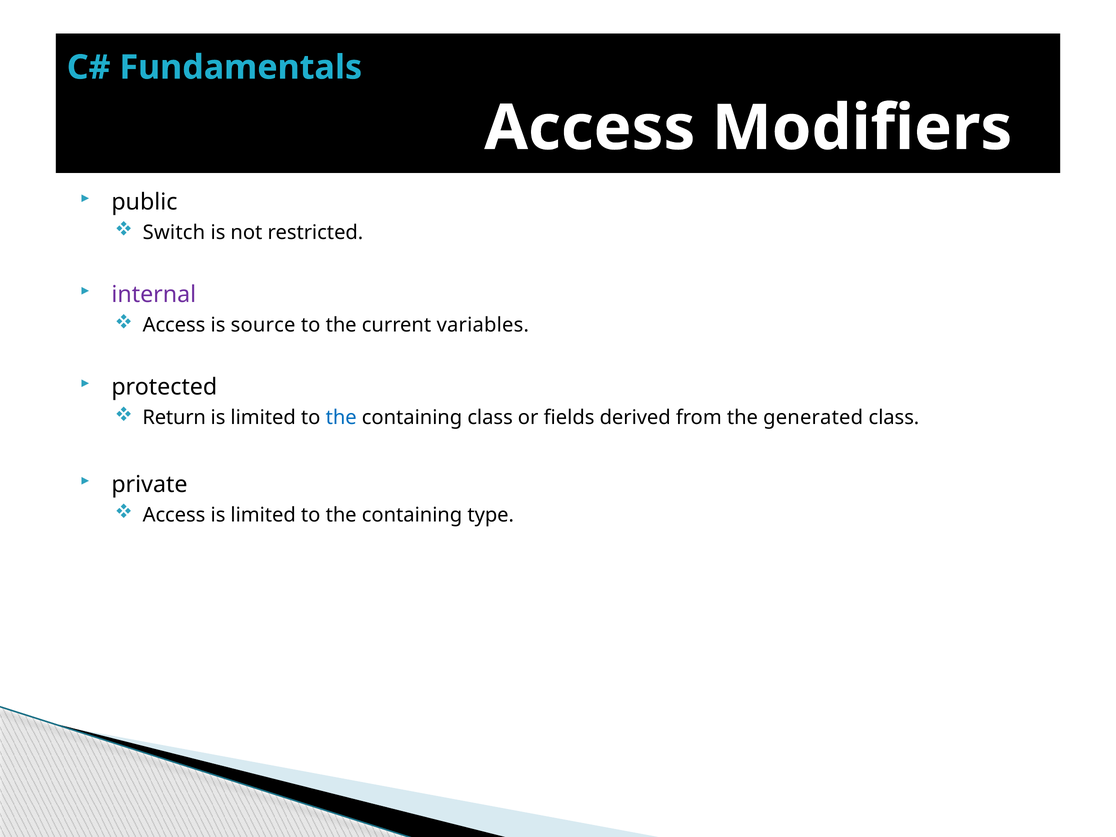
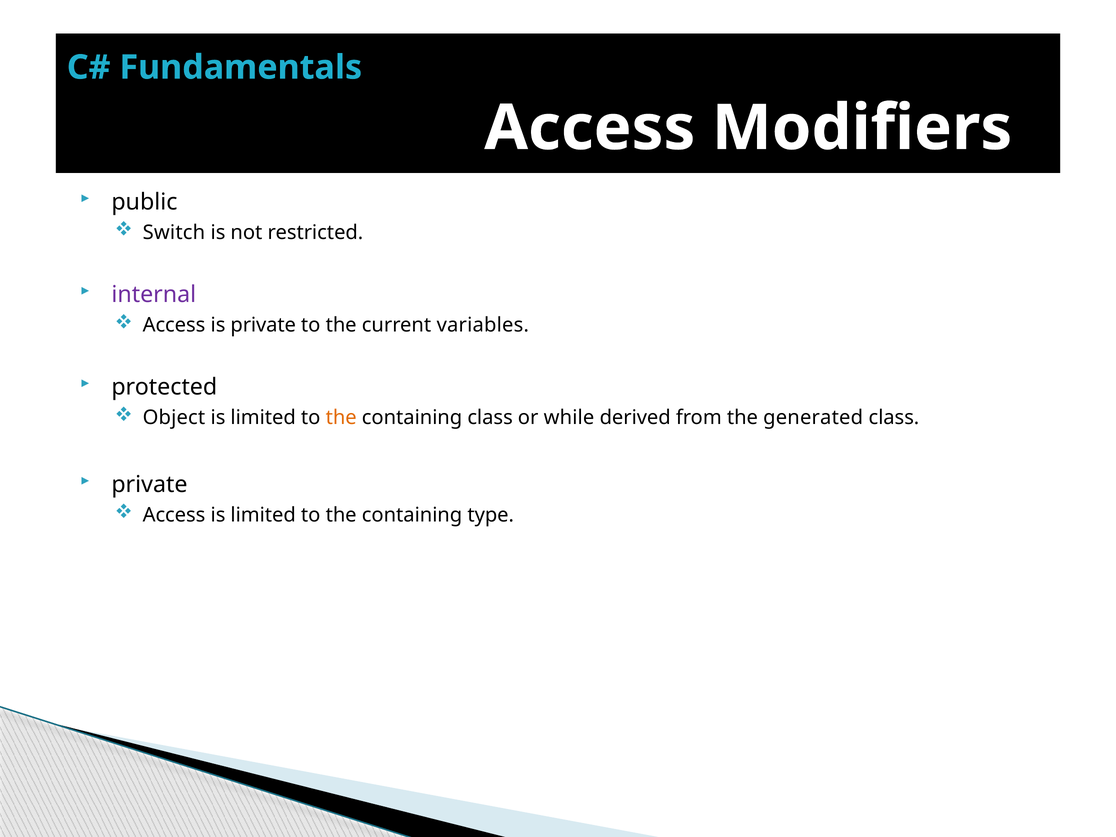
is source: source -> private (263, 325)
Return: Return -> Object (174, 418)
the colour: blue -> orange (341, 418)
fields: fields -> while (569, 418)
